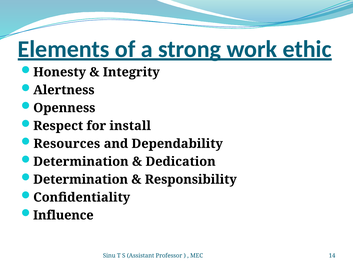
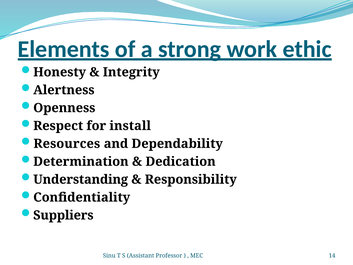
Determination: Determination -> Understanding (81, 179)
Influence: Influence -> Suppliers (63, 215)
